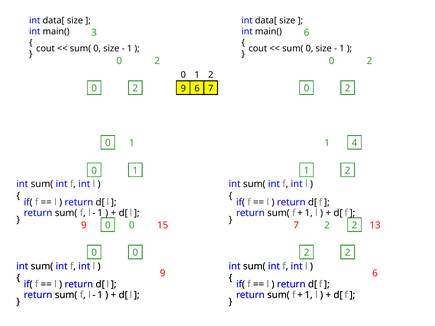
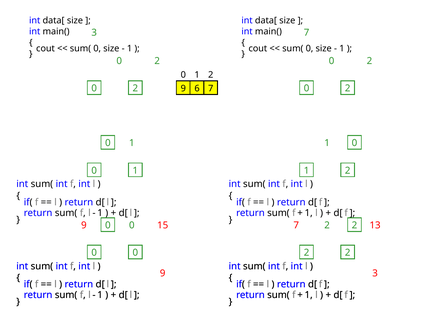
3 6: 6 -> 7 (307, 33)
4: 4 -> 0 (354, 143)
6: 6 -> 3 (375, 273)
